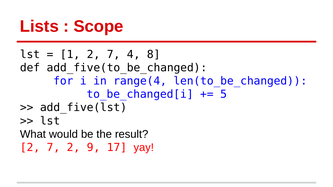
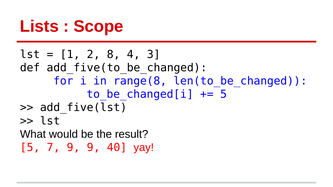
1 2 7: 7 -> 8 (114, 54)
8: 8 -> 3 (154, 54)
range(4: range(4 -> range(8 (140, 81)
2: 2 -> 5 (30, 148)
7 2: 2 -> 9 (73, 148)
17: 17 -> 40 (117, 148)
